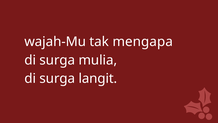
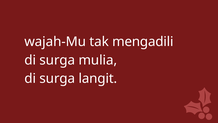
mengapa: mengapa -> mengadili (143, 42)
